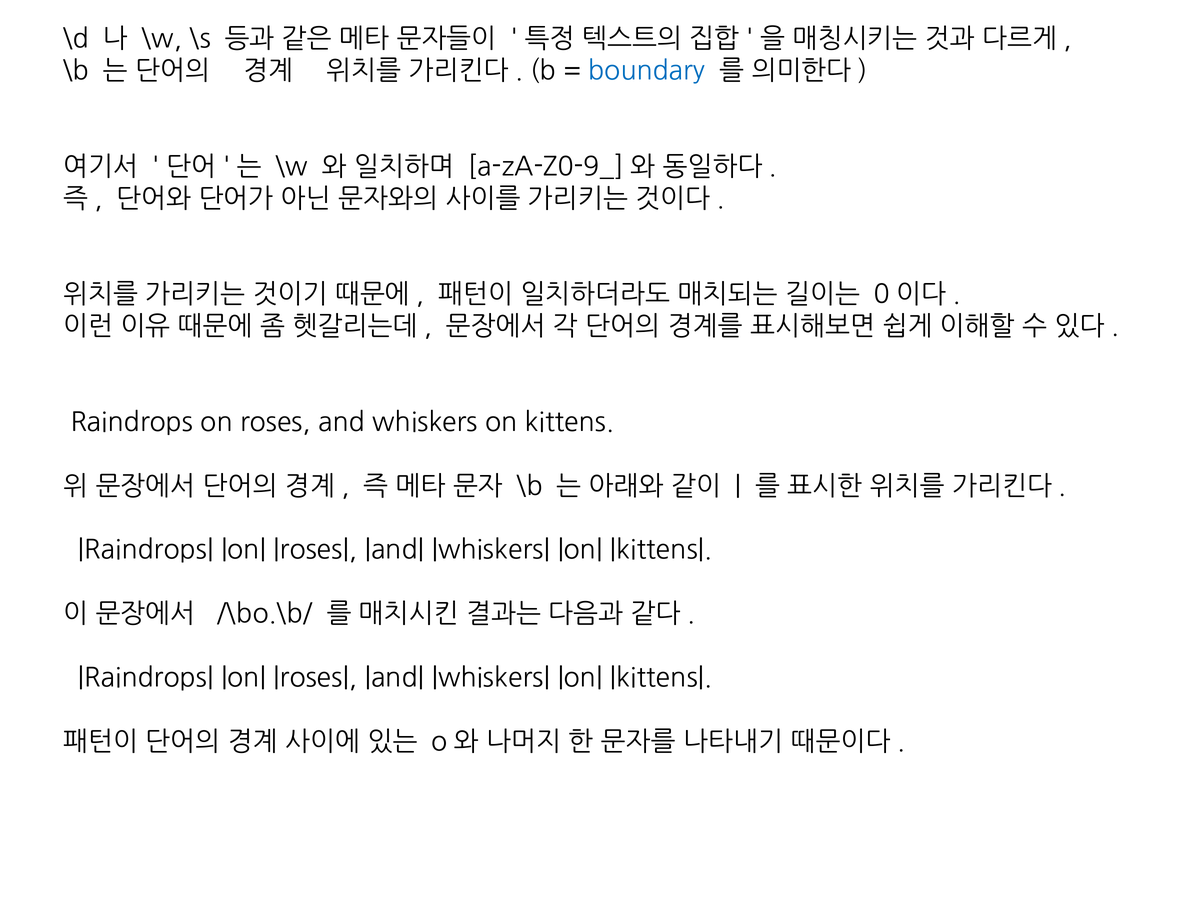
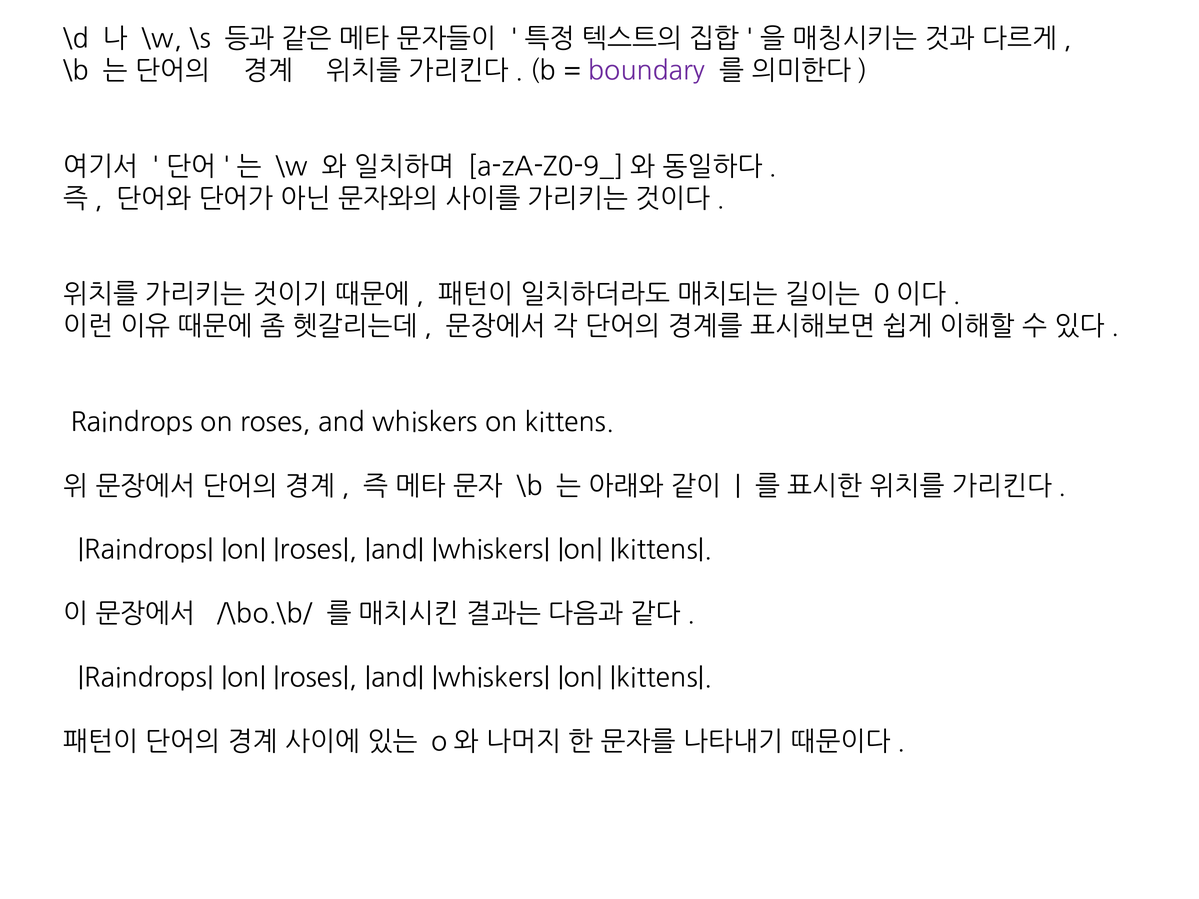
boundary colour: blue -> purple (647, 71)
